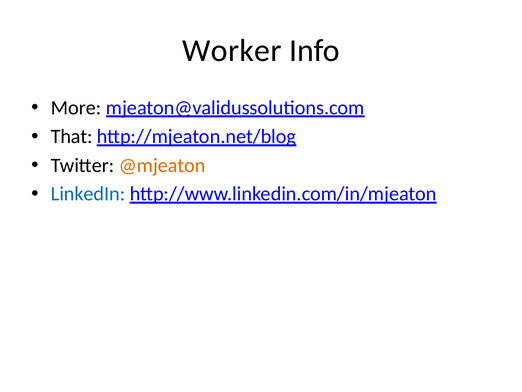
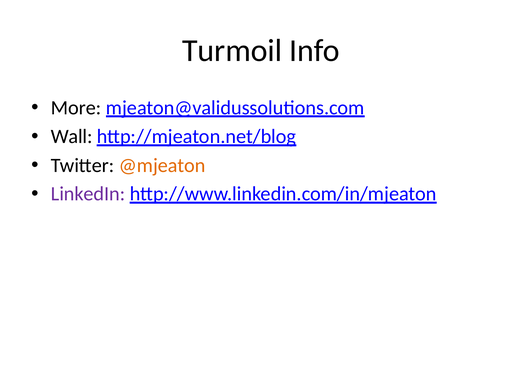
Worker: Worker -> Turmoil (232, 51)
That: That -> Wall (72, 136)
LinkedIn colour: blue -> purple (88, 194)
